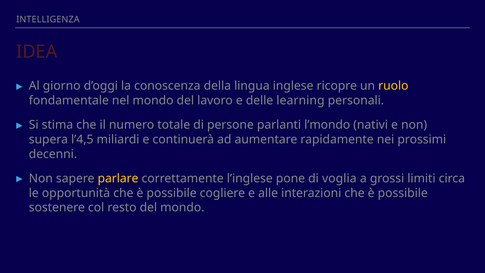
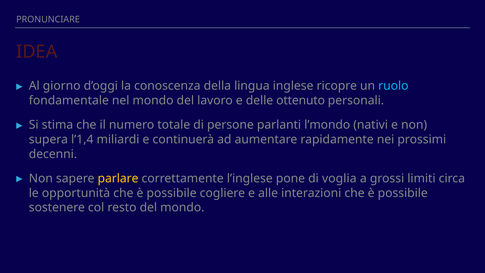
INTELLIGENZA: INTELLIGENZA -> PRONUNCIARE (48, 19)
ruolo colour: yellow -> light blue (393, 86)
learning: learning -> ottenuto (301, 100)
l’4,5: l’4,5 -> l’1,4 (82, 139)
